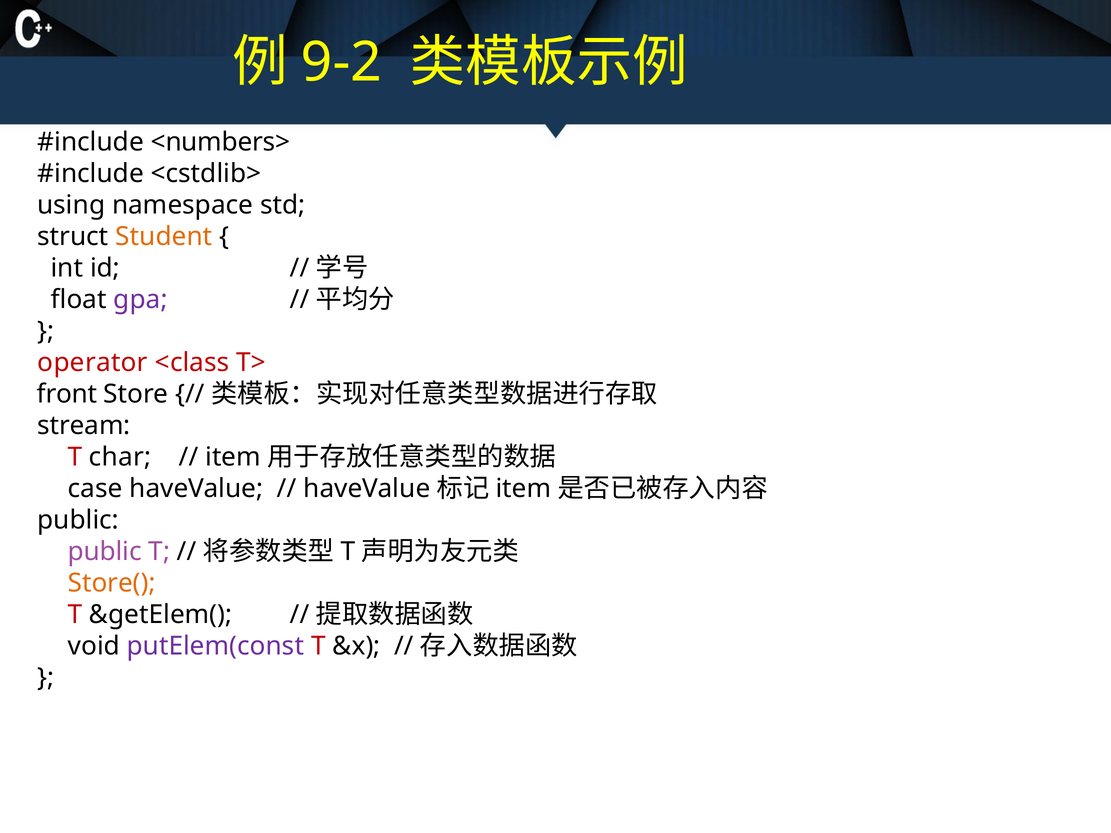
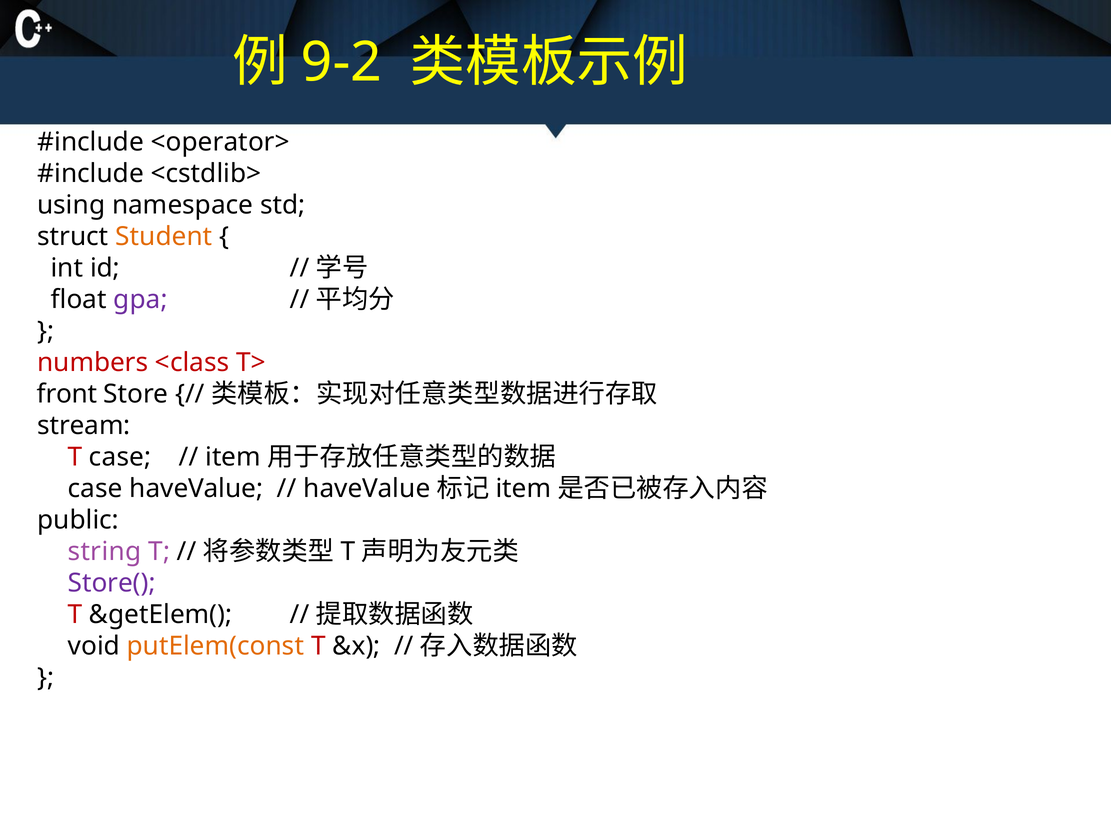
<numbers>: <numbers> -> <operator> (220, 142)
operator: operator -> numbers (93, 363)
T char: char -> case (120, 457)
public: public -> string (105, 552)
Store( colour: orange -> purple (112, 583)
putElem(const colour: purple -> orange (215, 646)
